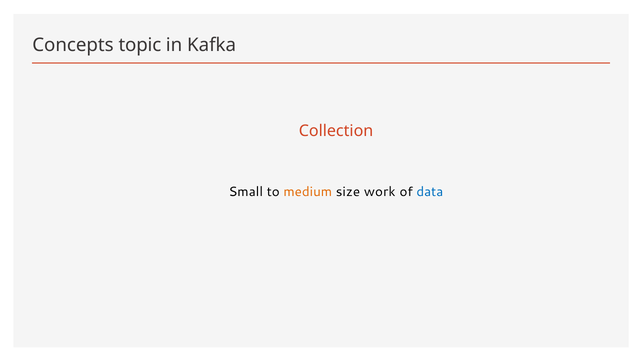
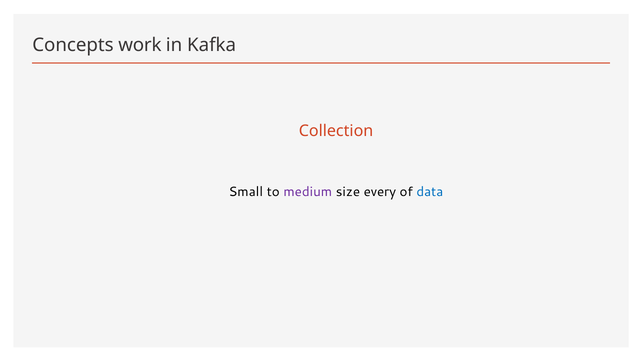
topic: topic -> work (140, 45)
medium colour: orange -> purple (308, 192)
work: work -> every (380, 192)
